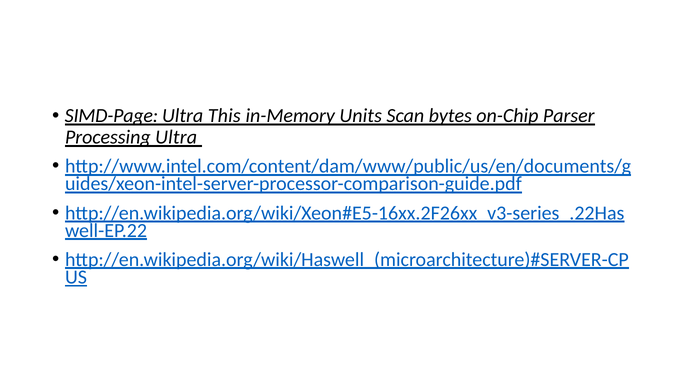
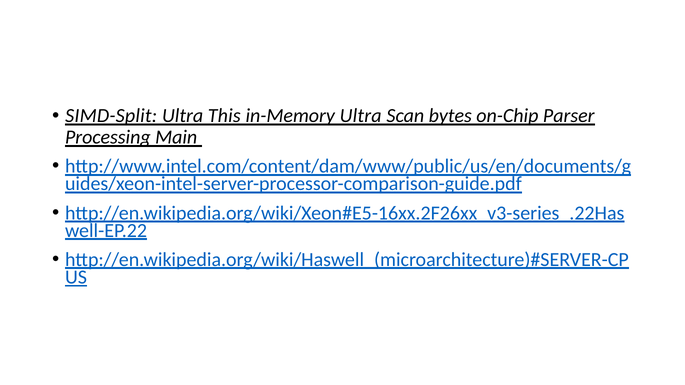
SIMD-Page: SIMD-Page -> SIMD-Split (111, 116)
in-Memory Units: Units -> Ultra (361, 116)
Processing Ultra: Ultra -> Main (176, 137)
